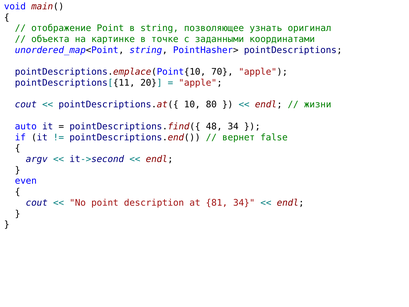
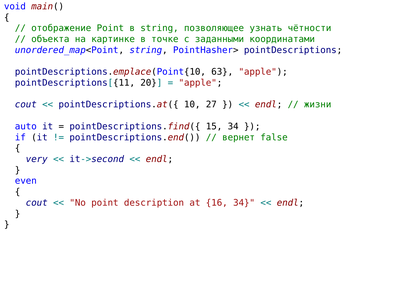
оригинал: оригинал -> чётности (310, 28)
70: 70 -> 63 (222, 72)
80: 80 -> 27 (211, 105)
48: 48 -> 15 (214, 126)
argv: argv -> very (37, 159)
81: 81 -> 16 (217, 203)
